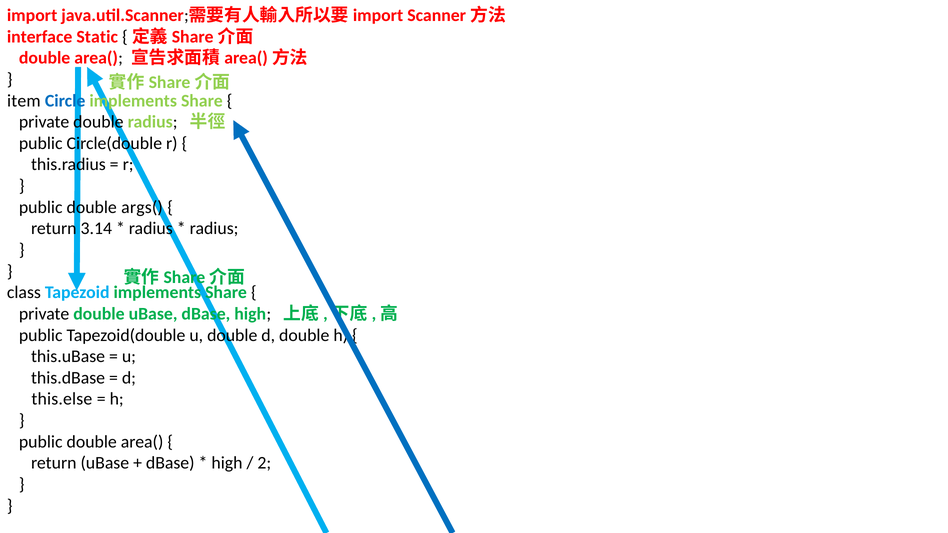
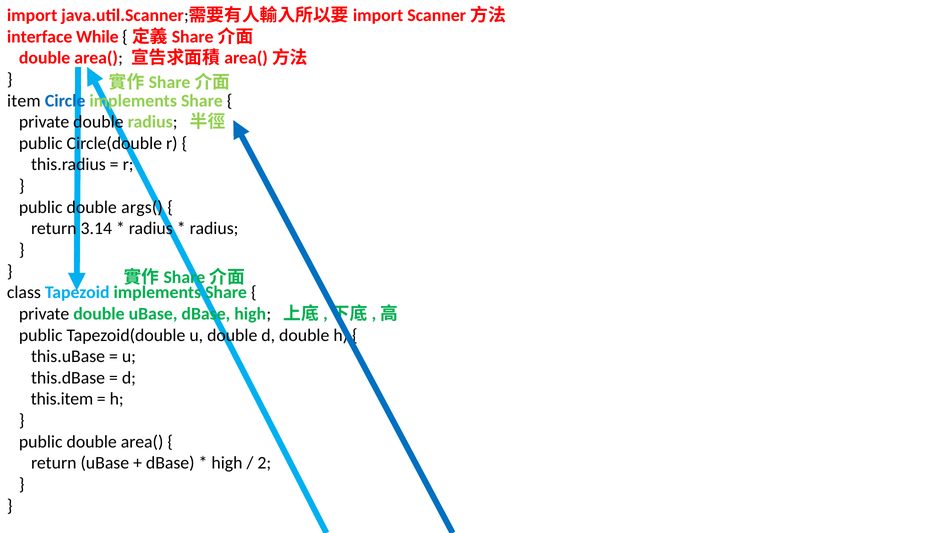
Static: Static -> While (97, 37)
this.else: this.else -> this.item (62, 399)
